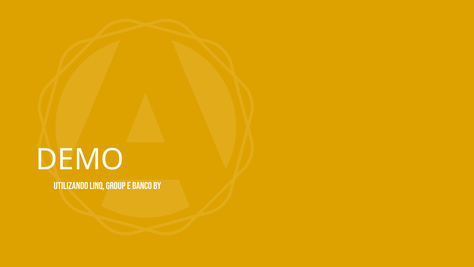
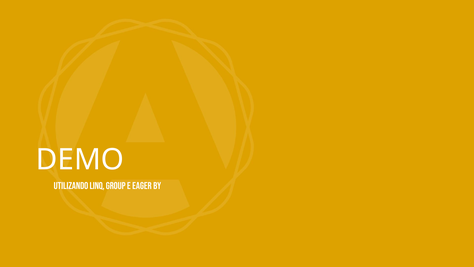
Banco: Banco -> Eager (142, 186)
